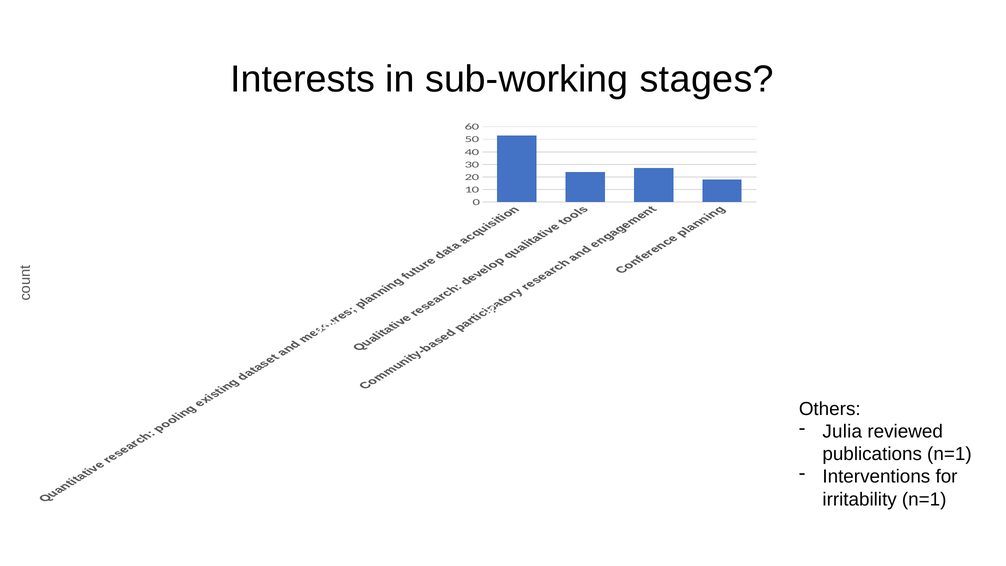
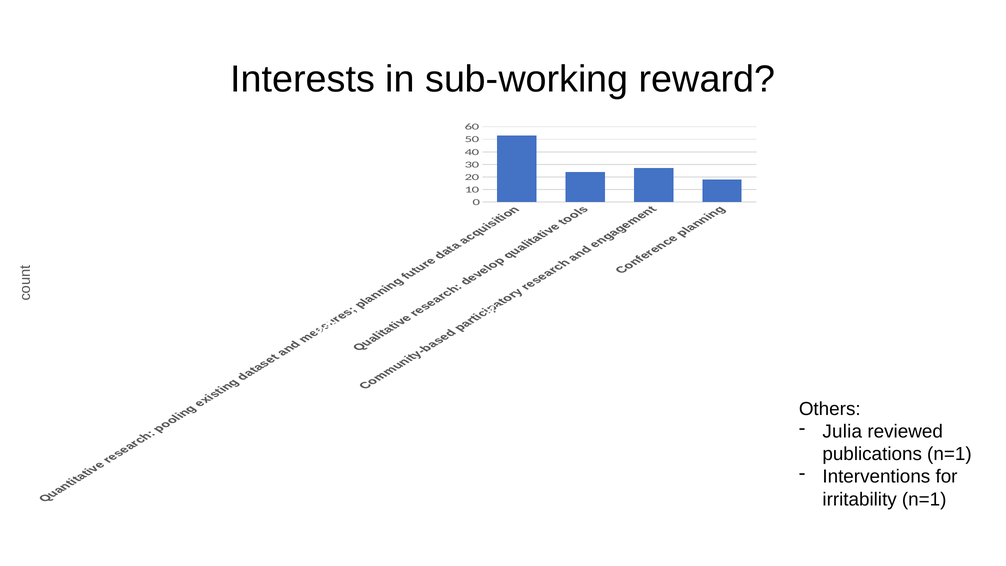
stages: stages -> reward (707, 79)
39%: 39% -> 34% (330, 327)
